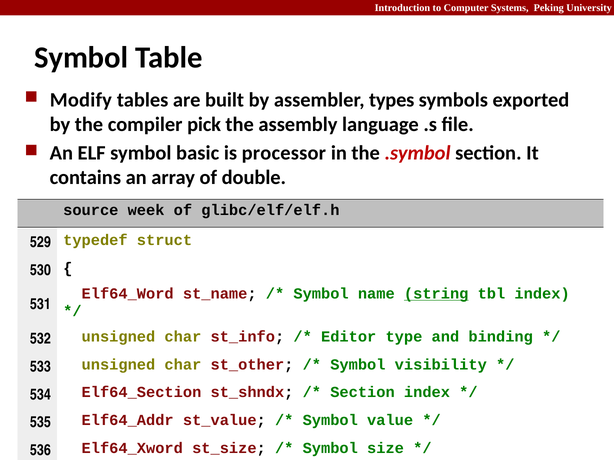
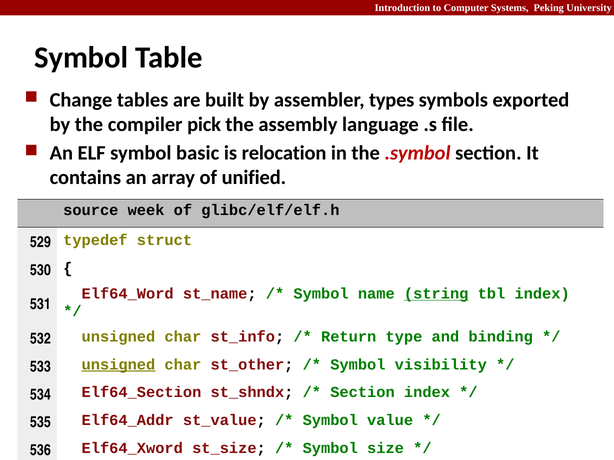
Modify: Modify -> Change (81, 100)
processor: processor -> relocation (284, 153)
double: double -> unified (254, 178)
Editor: Editor -> Return (349, 337)
unsigned underline: none -> present (118, 365)
